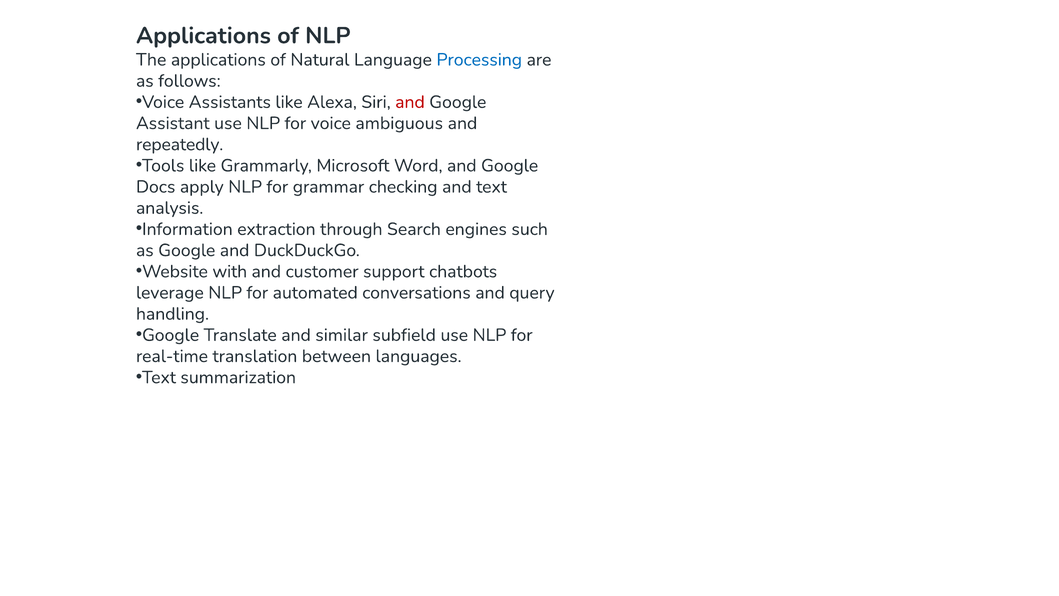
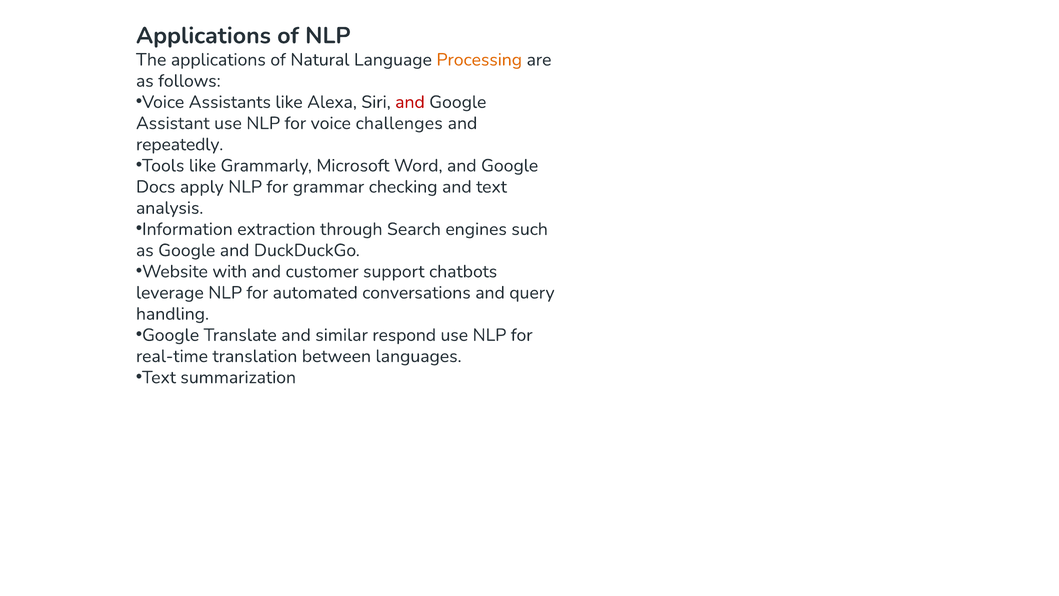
Processing colour: blue -> orange (479, 60)
ambiguous: ambiguous -> challenges (399, 123)
subfield: subfield -> respond (404, 335)
